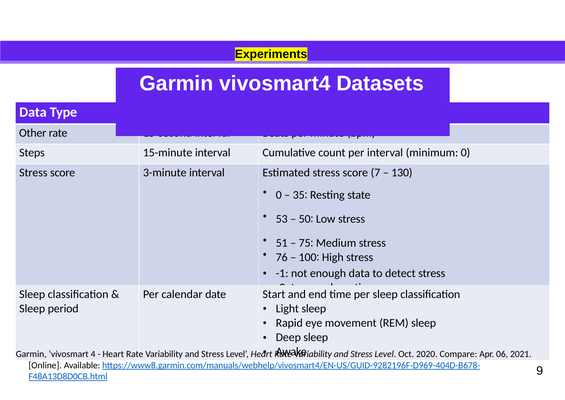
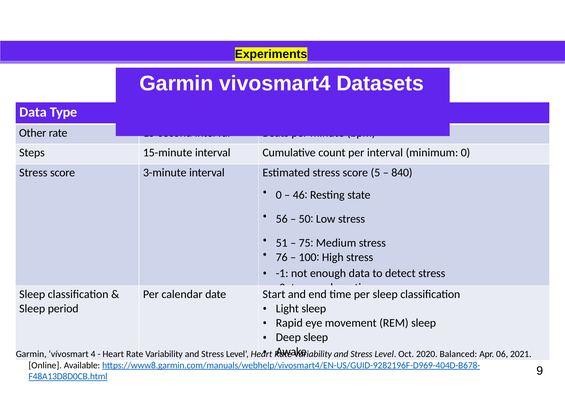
score 7: 7 -> 5 (375, 173)
130: 130 -> 840 (402, 173)
35: 35 -> 46 (299, 195)
53: 53 -> 56 (282, 219)
Compare: Compare -> Balanced (458, 354)
